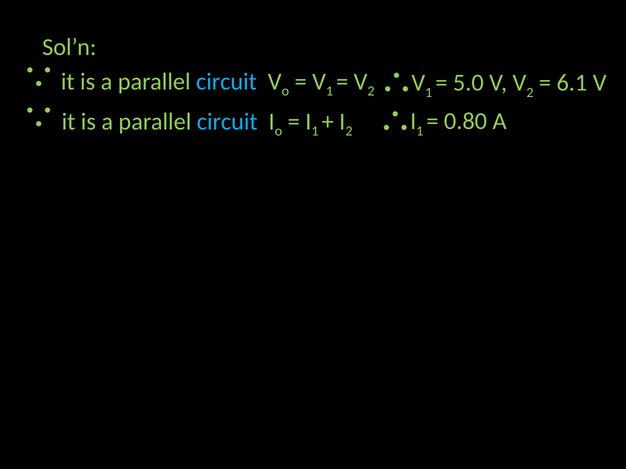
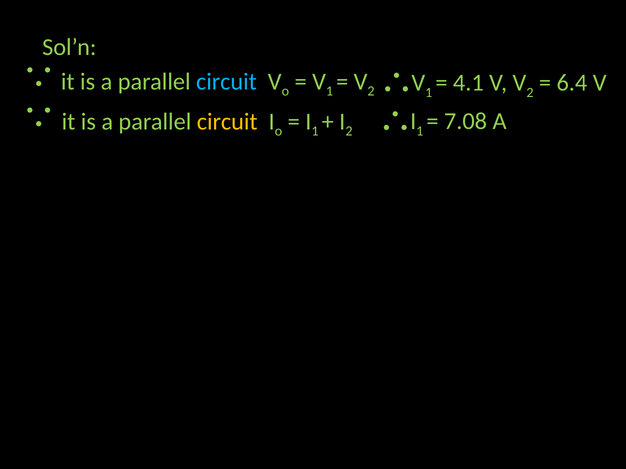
5.0: 5.0 -> 4.1 (468, 83)
6.1: 6.1 -> 6.4 (572, 83)
0.80: 0.80 -> 7.08 (466, 122)
circuit colour: light blue -> yellow (227, 122)
